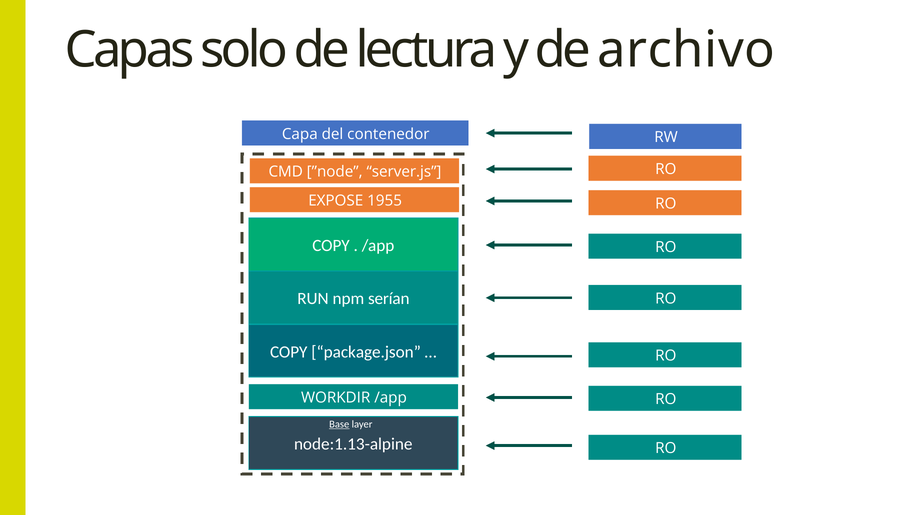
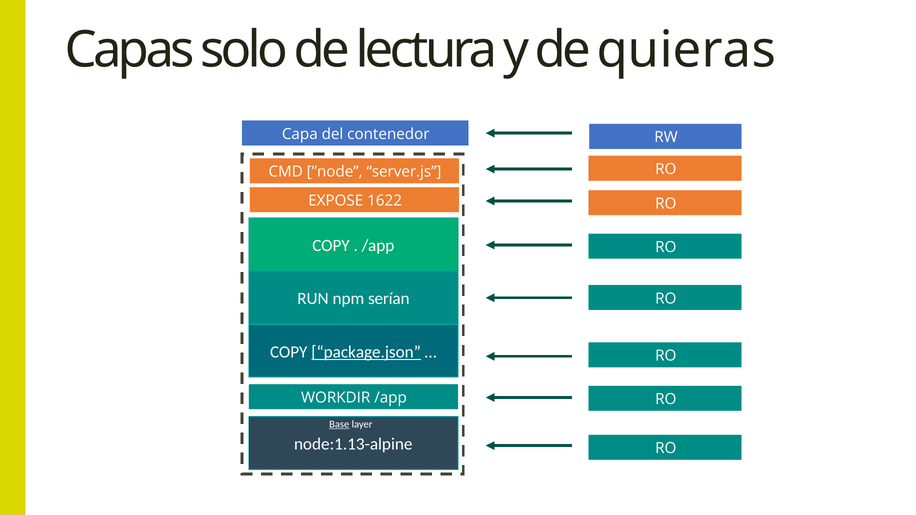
archivo: archivo -> quieras (686, 50)
1955: 1955 -> 1622 (385, 201)
package.json underline: none -> present (366, 352)
